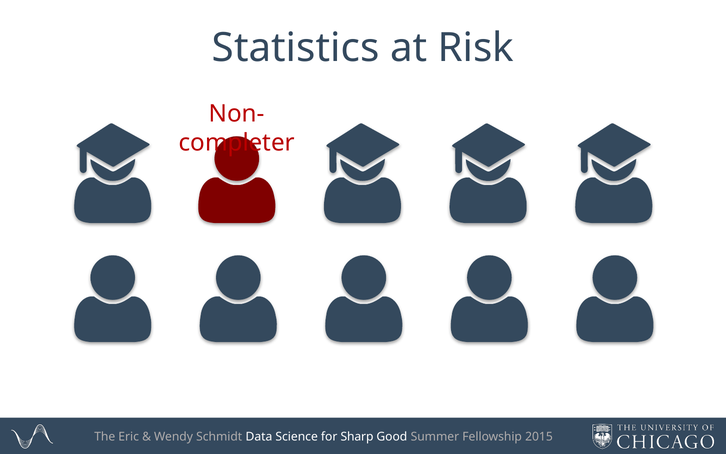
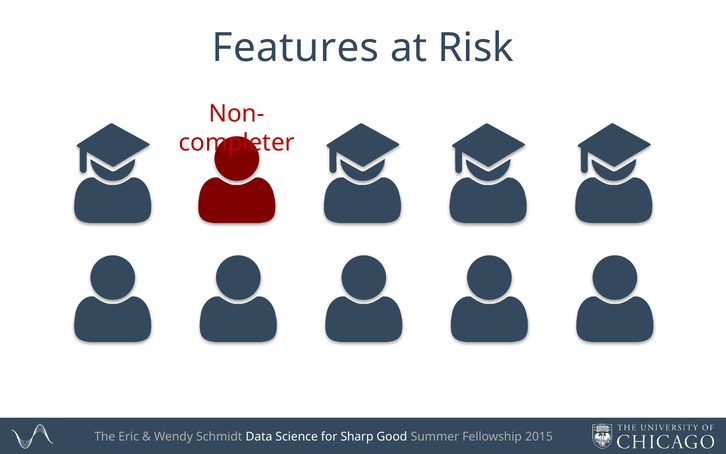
Statistics: Statistics -> Features (296, 48)
